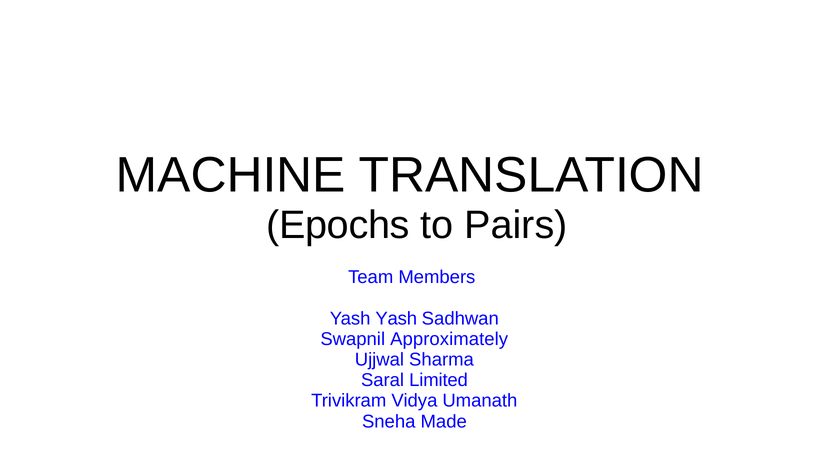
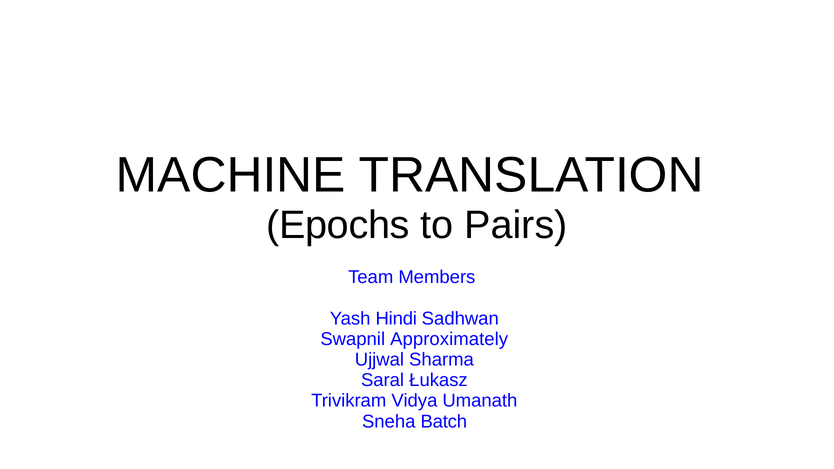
Yash Yash: Yash -> Hindi (396, 319)
Limited: Limited -> Łukasz (438, 380)
Made: Made -> Batch (444, 422)
